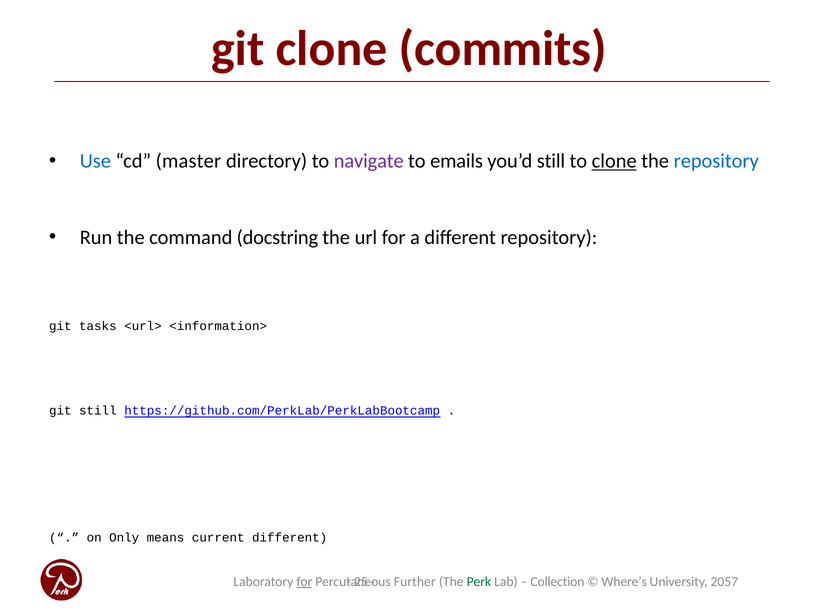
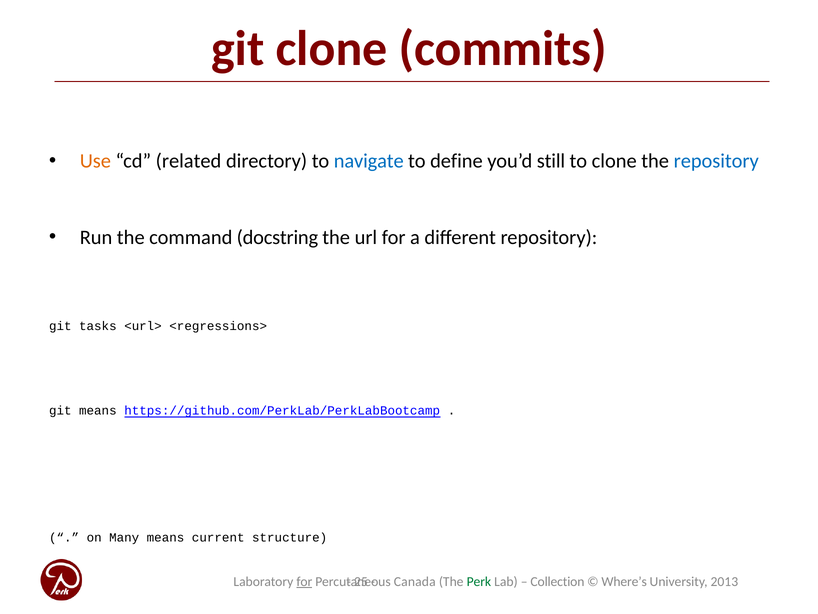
Use colour: blue -> orange (95, 161)
master: master -> related (189, 161)
navigate colour: purple -> blue (369, 161)
emails: emails -> define (456, 161)
clone underline: present -> none (614, 161)
<information>: <information> -> <regressions> (218, 326)
git still: still -> means (98, 410)
Only: Only -> Many (124, 537)
current different: different -> structure (290, 537)
Further: Further -> Canada (415, 581)
2057: 2057 -> 2013 (724, 581)
